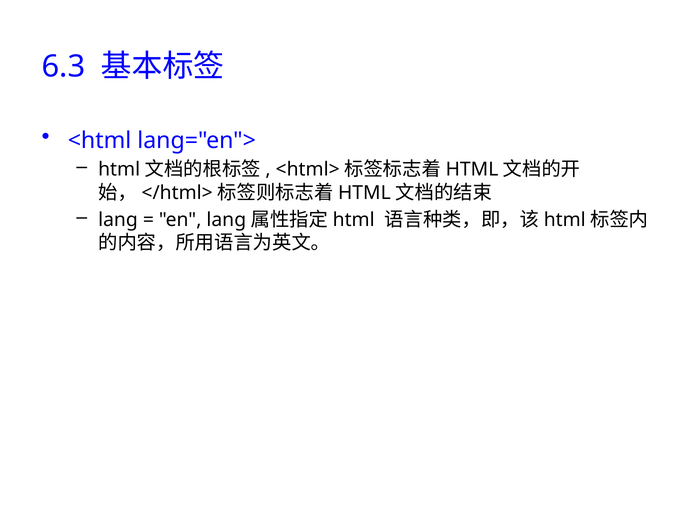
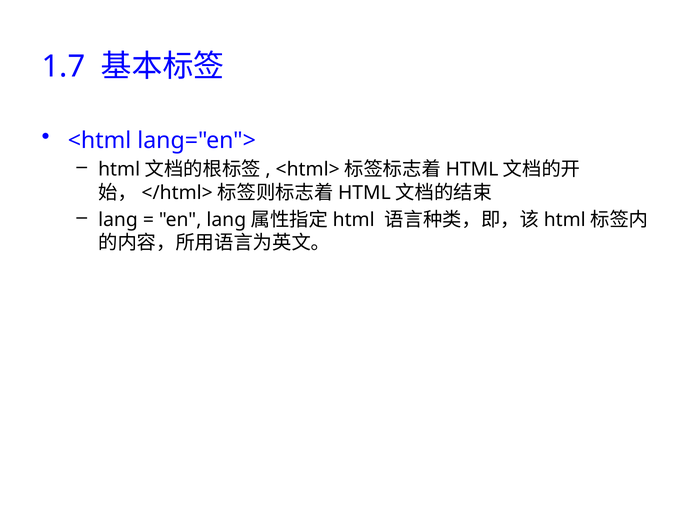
6.3: 6.3 -> 1.7 (63, 66)
